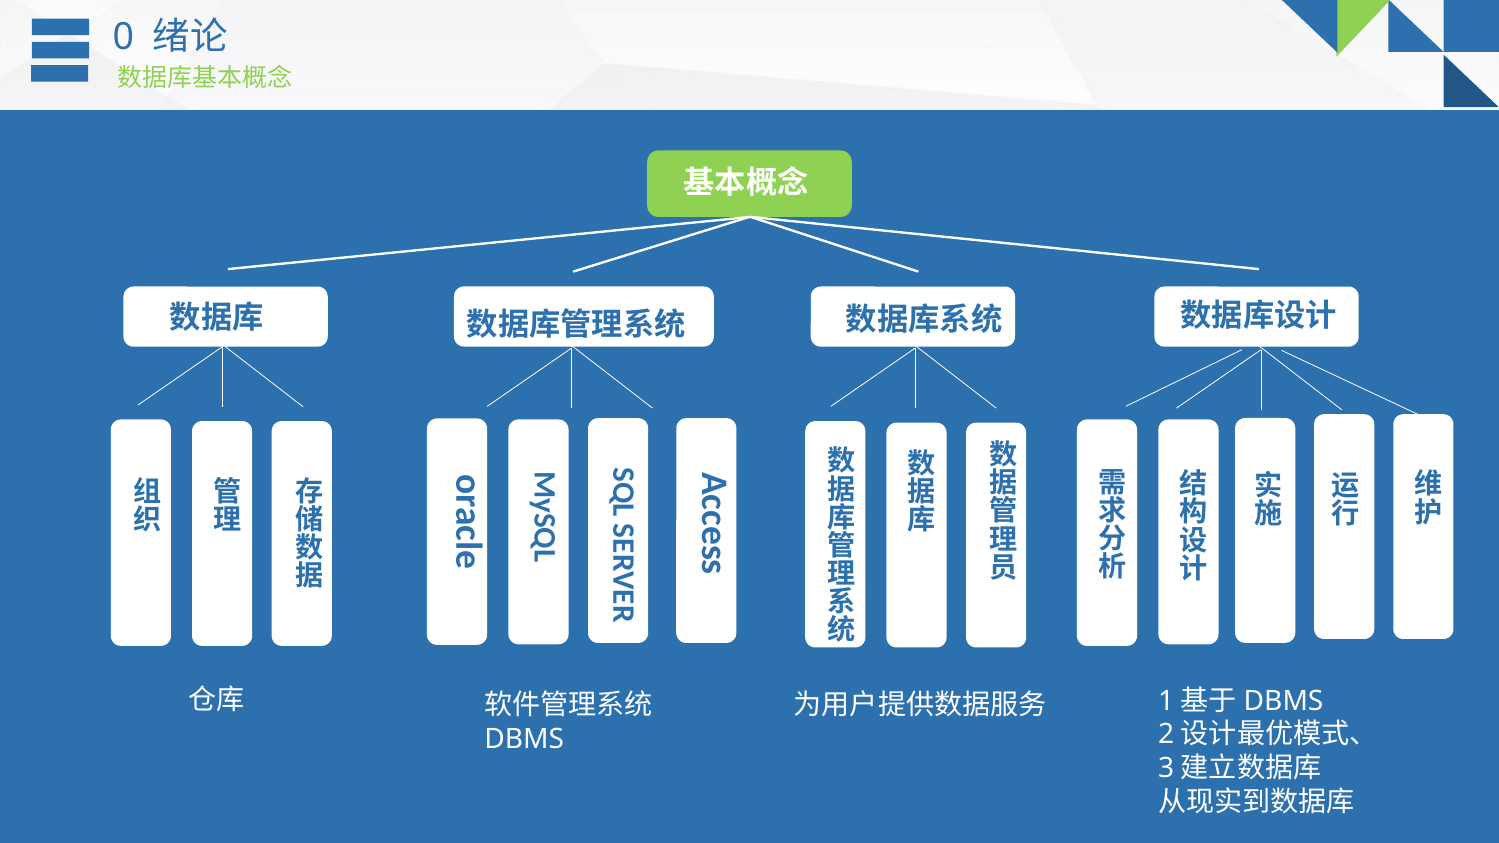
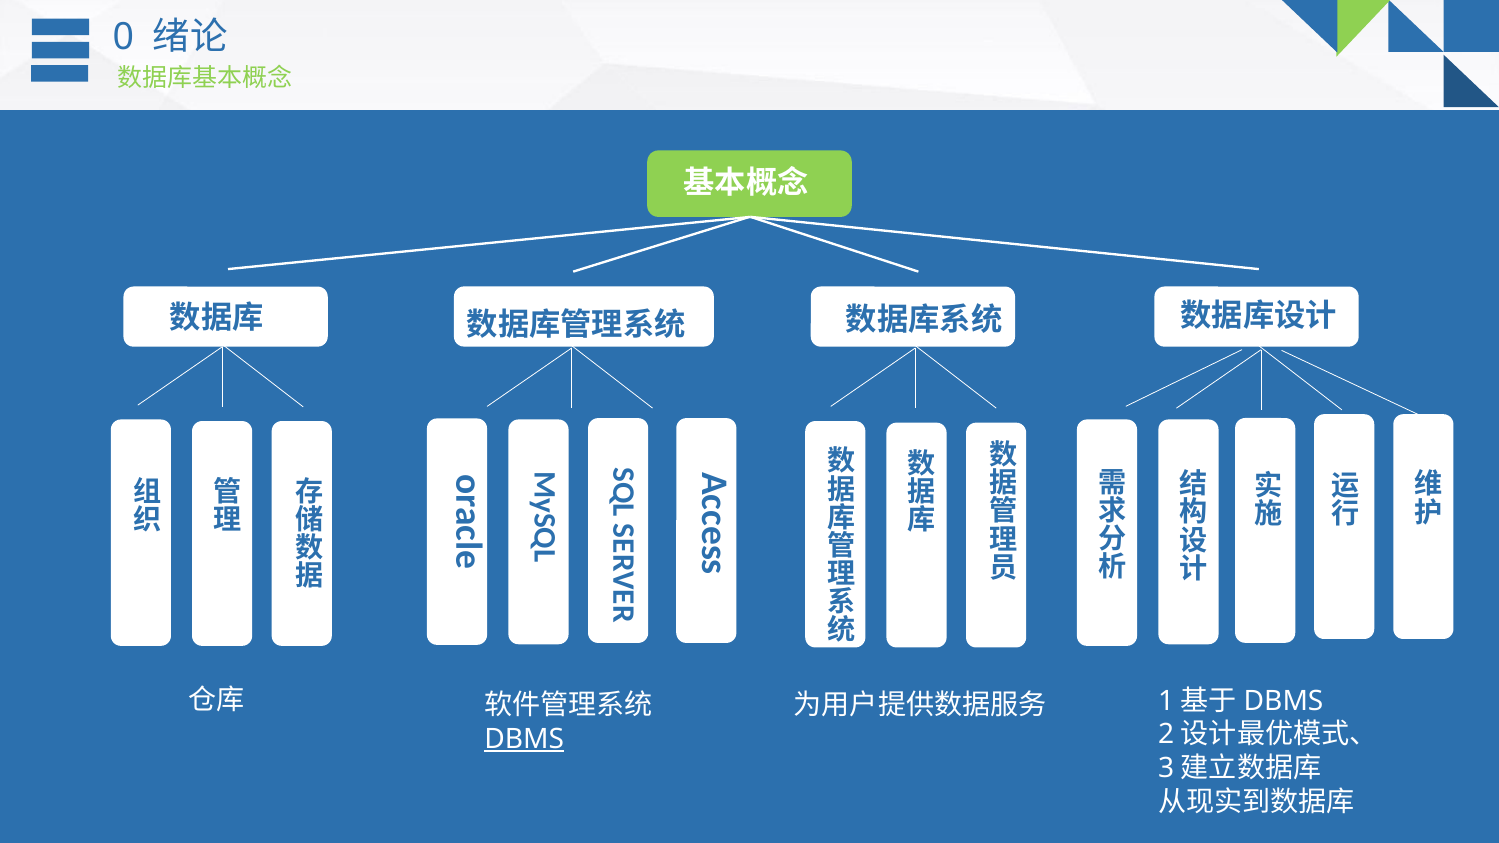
DBMS underline: none -> present (524, 739)
